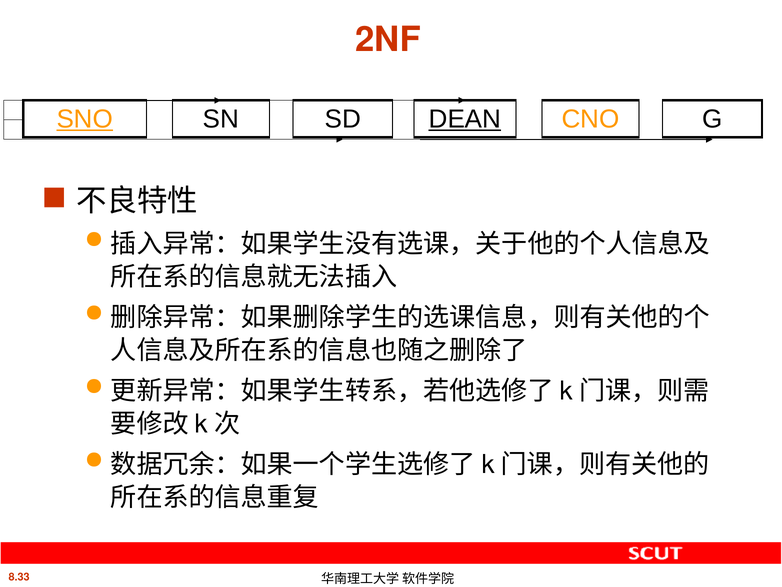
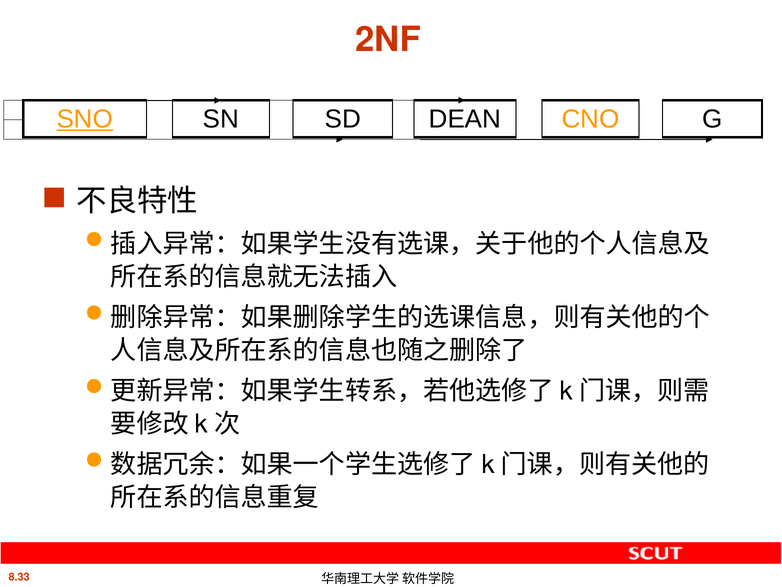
DEAN underline: present -> none (465, 119)
